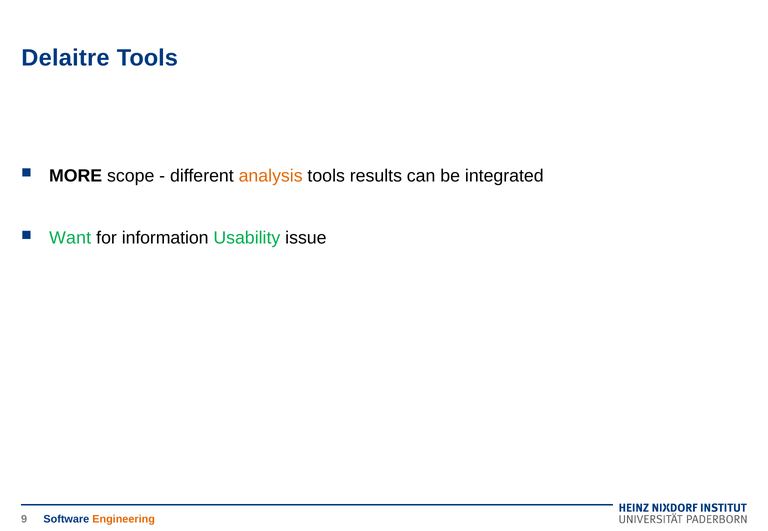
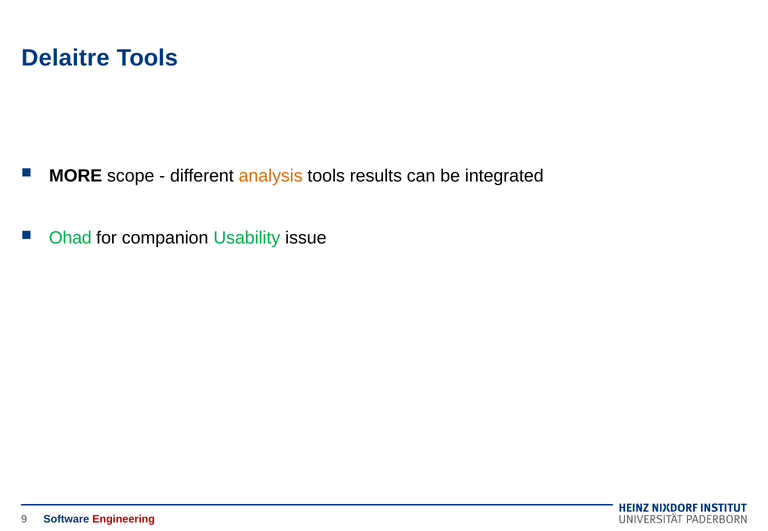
Want: Want -> Ohad (70, 238)
information: information -> companion (165, 238)
Engineering colour: orange -> red (124, 520)
